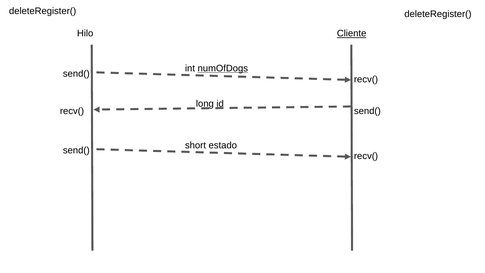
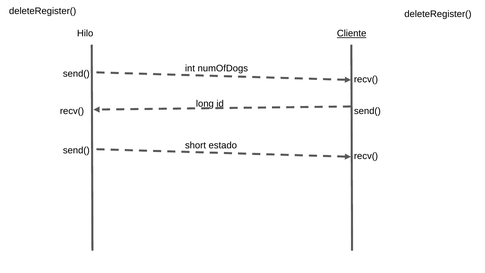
numOfDogs underline: present -> none (223, 68)
